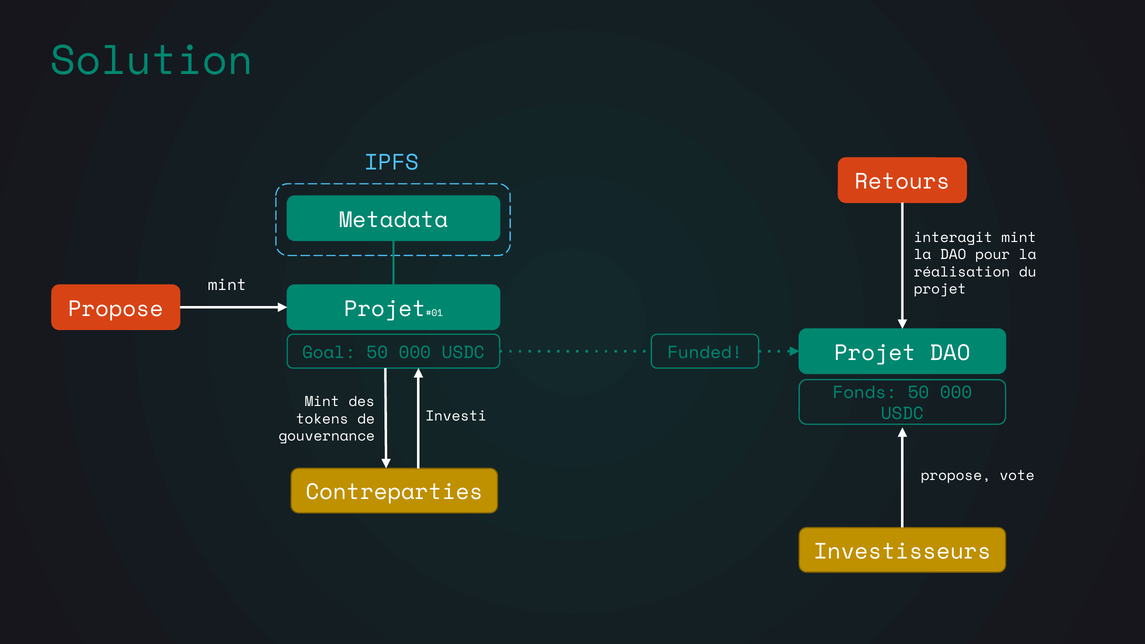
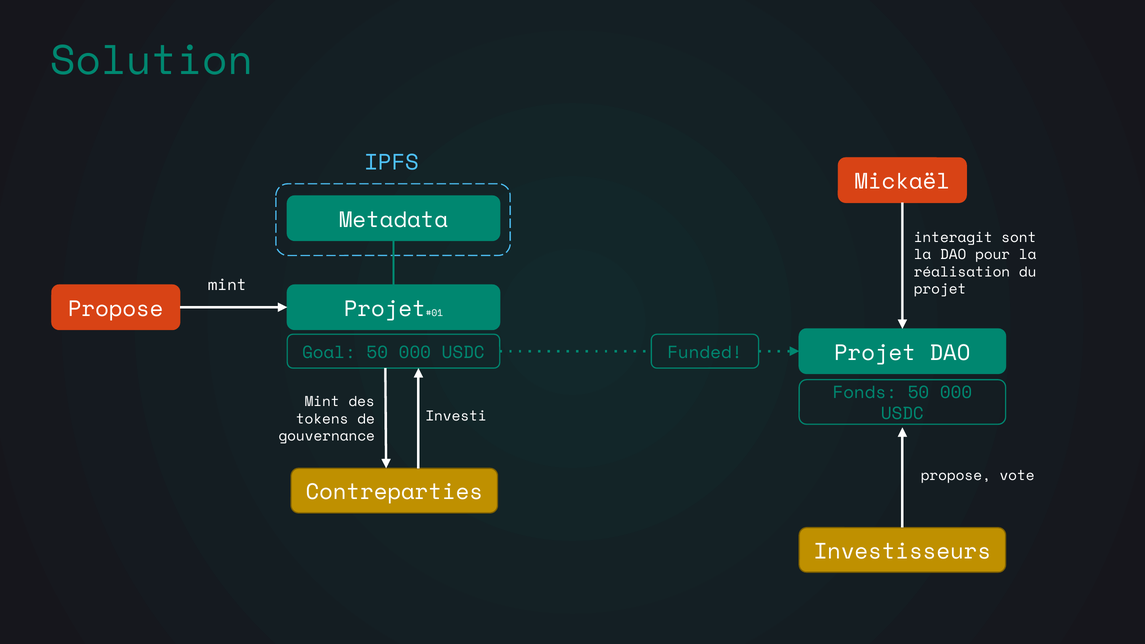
Retours: Retours -> Mickaël (902, 182)
interagit mint: mint -> sont (1019, 238)
